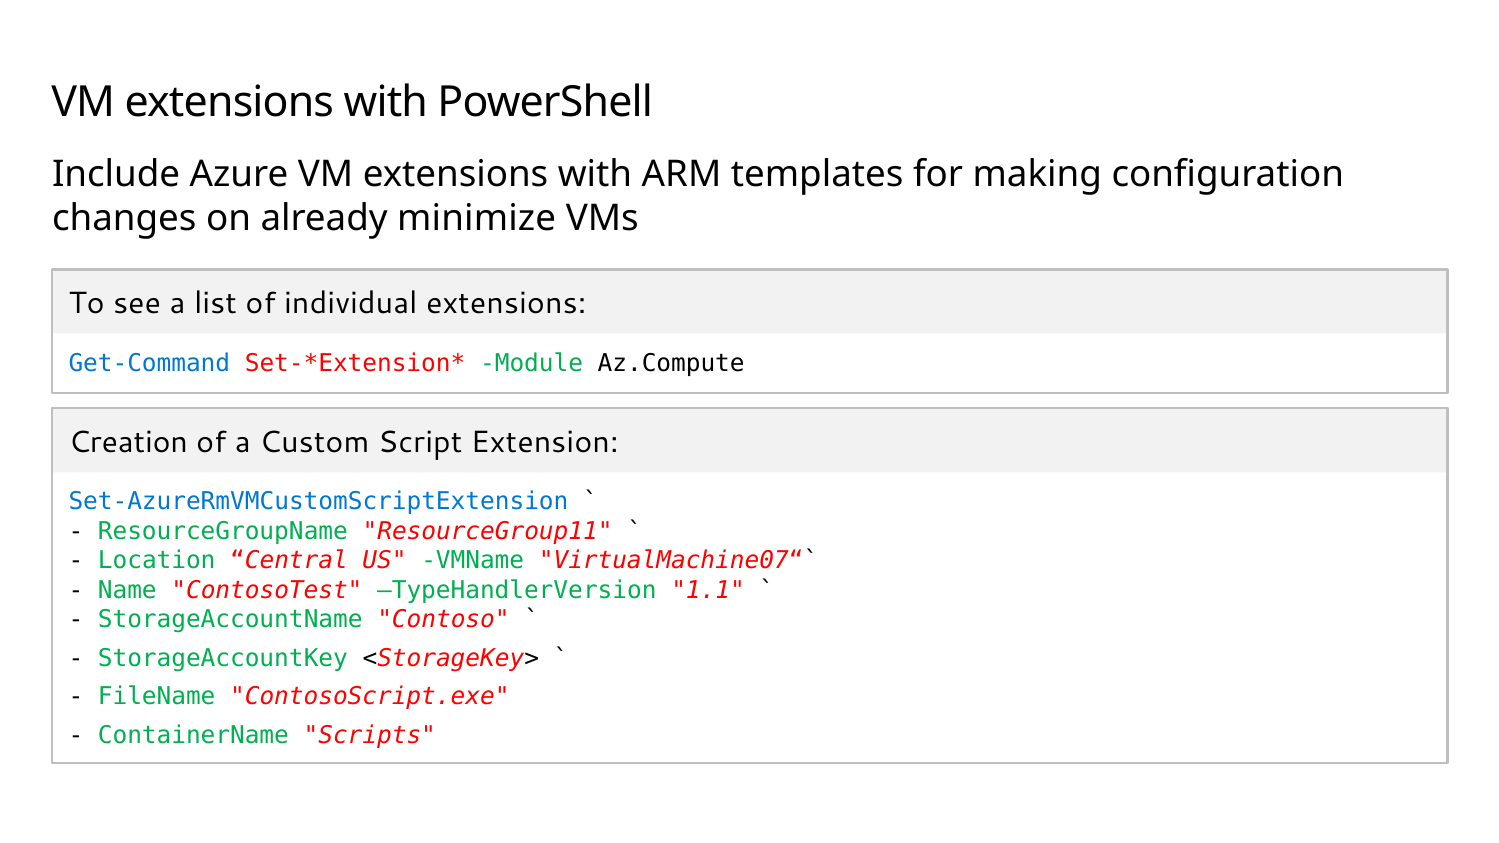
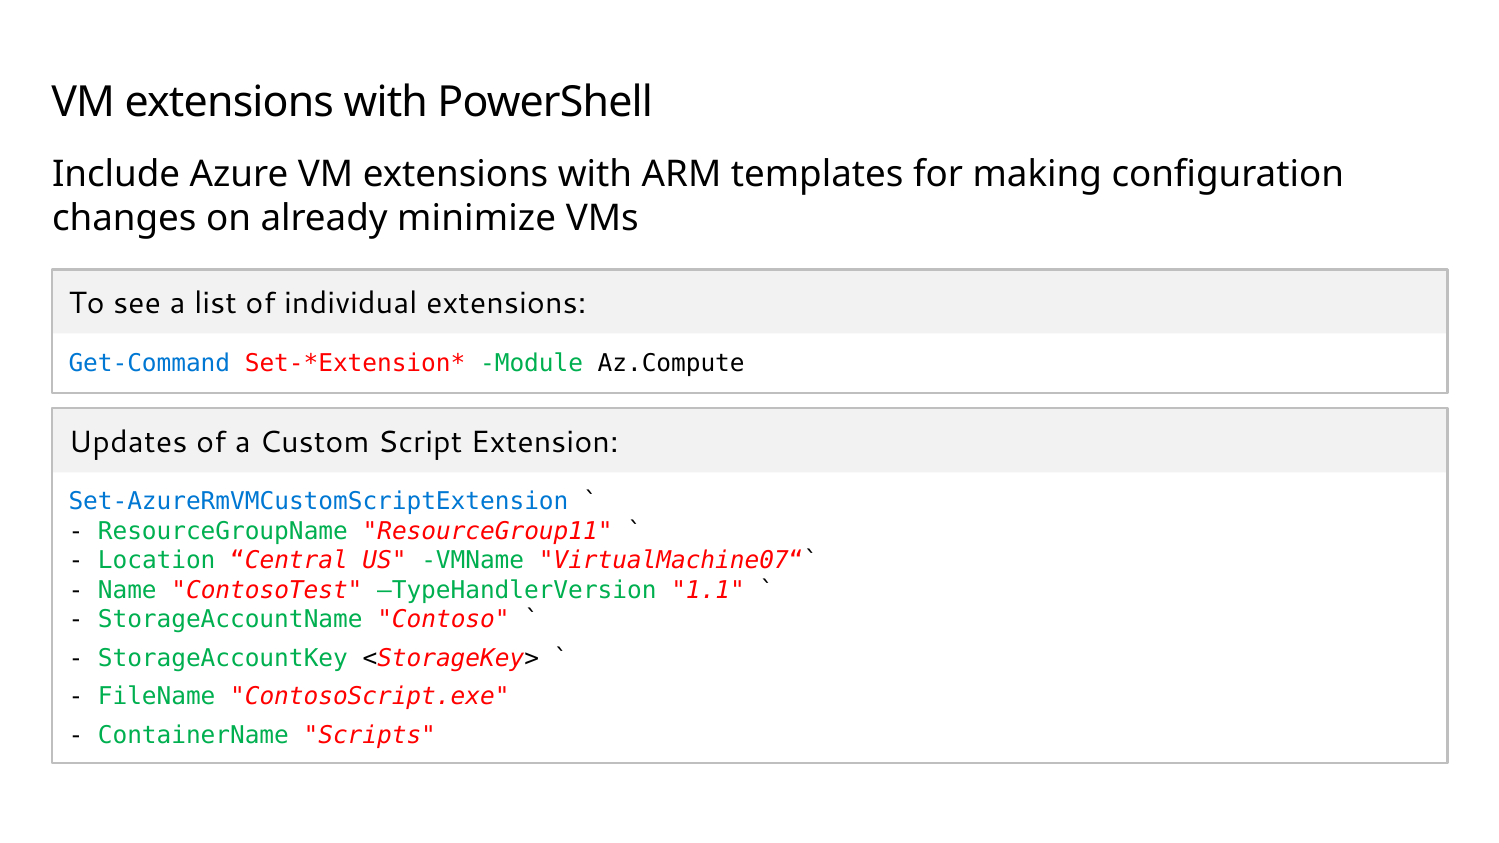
Creation: Creation -> Updates (128, 443)
